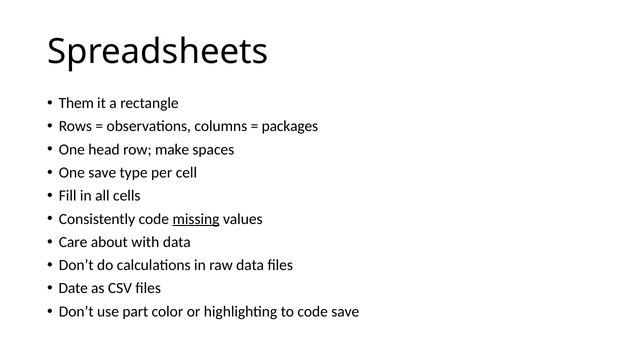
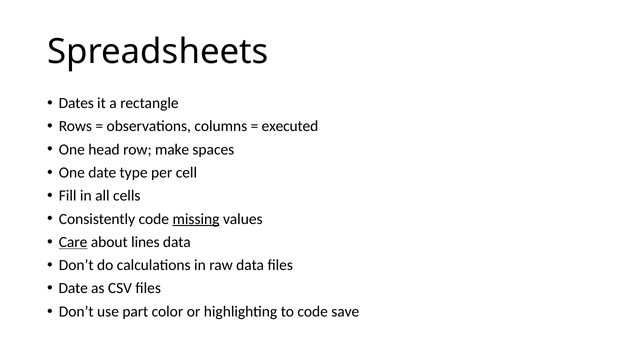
Them: Them -> Dates (76, 103)
packages: packages -> executed (290, 126)
One save: save -> date (102, 173)
Care underline: none -> present (73, 242)
with: with -> lines (145, 242)
